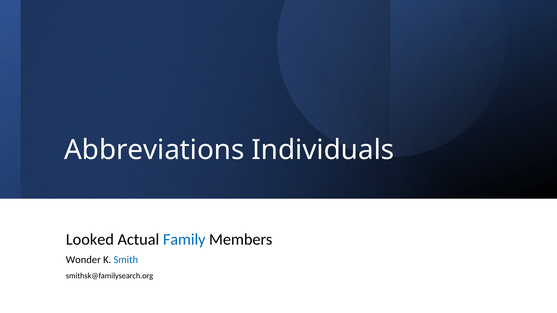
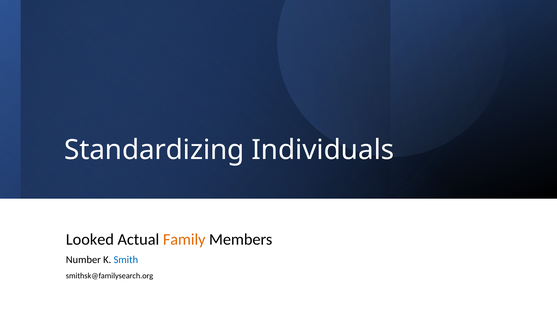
Abbreviations: Abbreviations -> Standardizing (154, 150)
Family colour: blue -> orange (184, 240)
Wonder: Wonder -> Number (83, 260)
